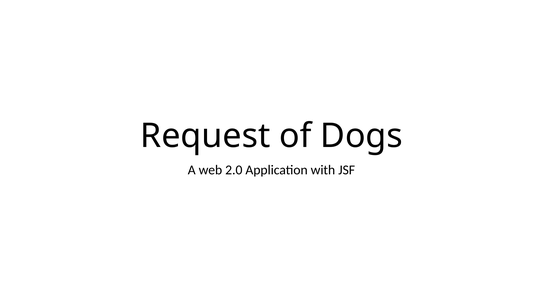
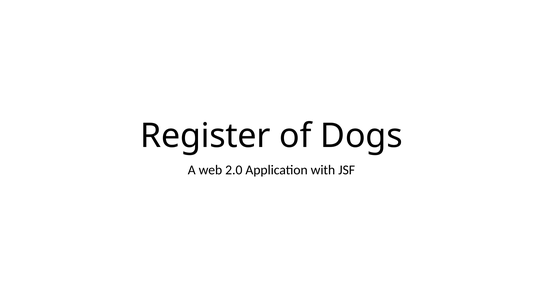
Request: Request -> Register (205, 136)
